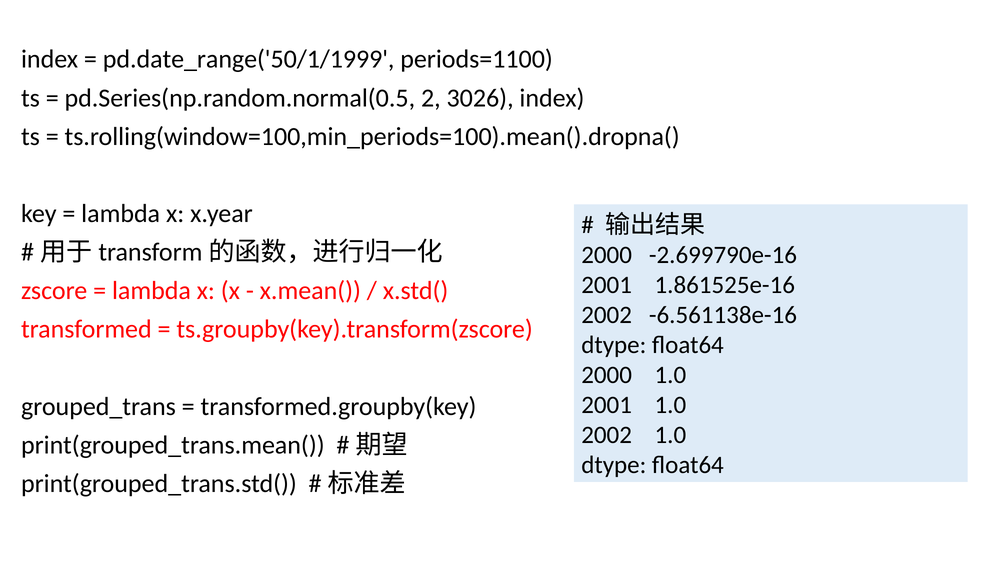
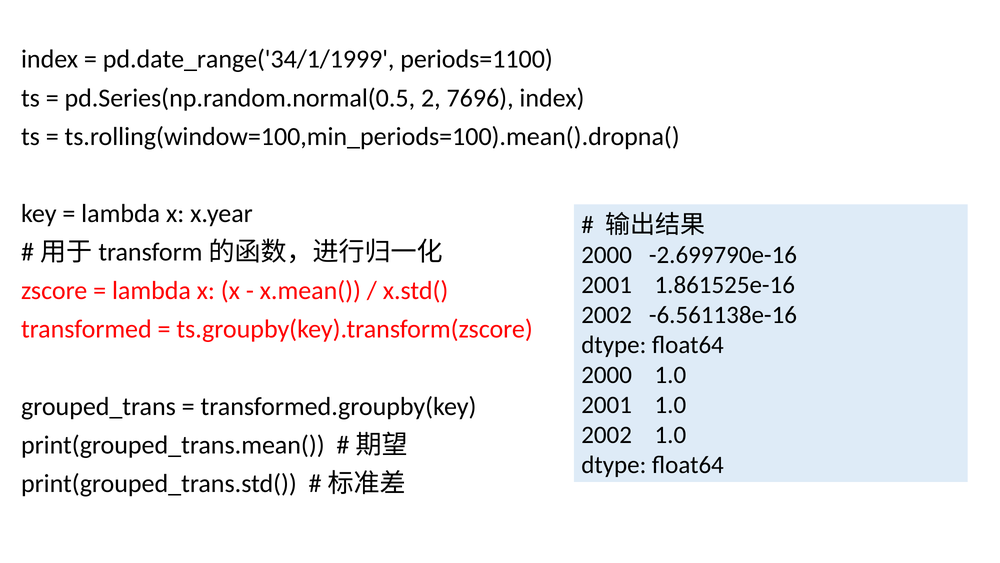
pd.date_range('50/1/1999: pd.date_range('50/1/1999 -> pd.date_range('34/1/1999 (249, 59)
3026: 3026 -> 7696 (480, 98)
